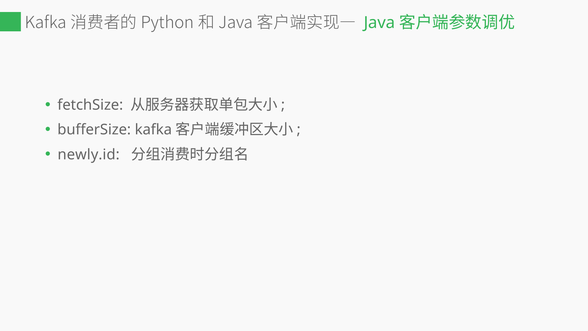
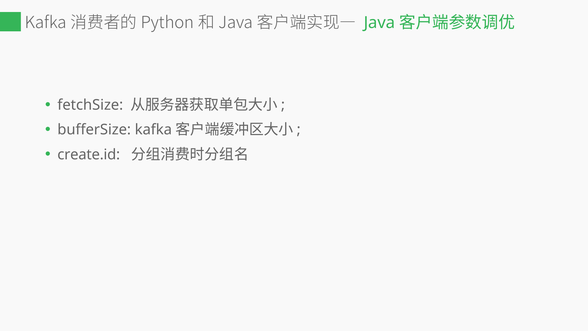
newly.id: newly.id -> create.id (89, 154)
